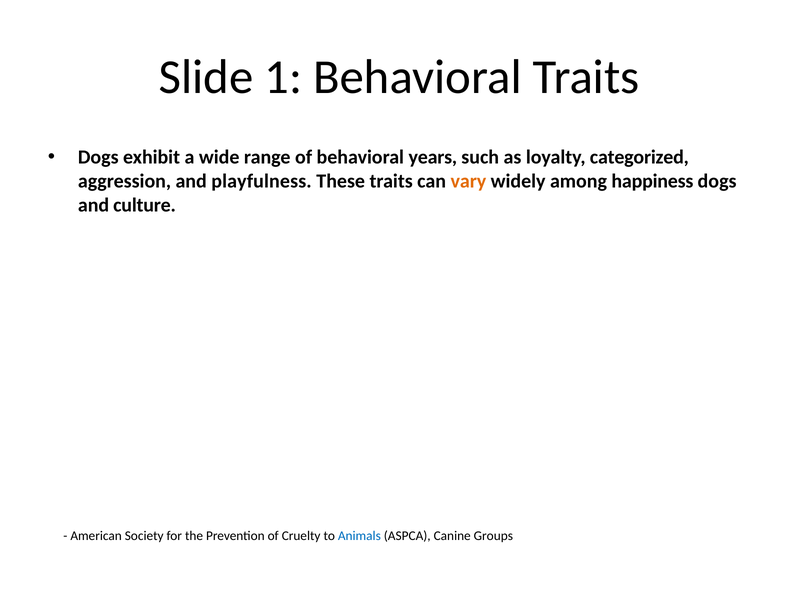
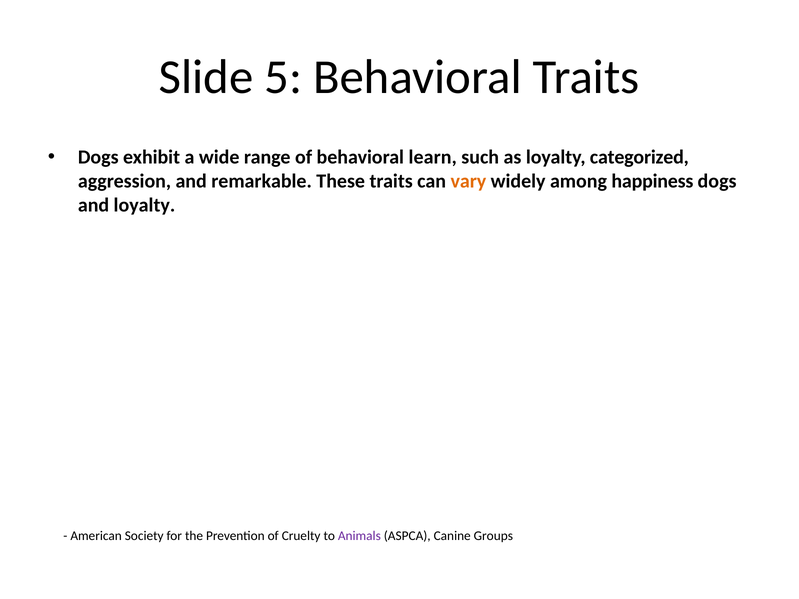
1: 1 -> 5 (283, 77)
years: years -> learn (433, 157)
playfulness: playfulness -> remarkable (262, 181)
and culture: culture -> loyalty (144, 205)
Animals colour: blue -> purple (359, 536)
